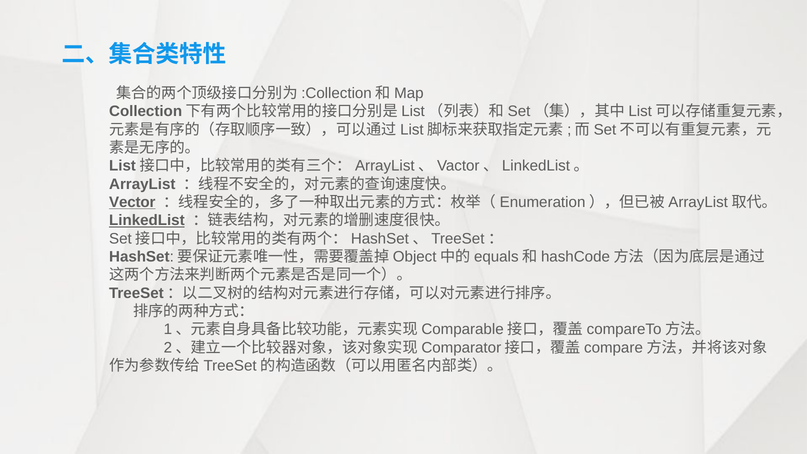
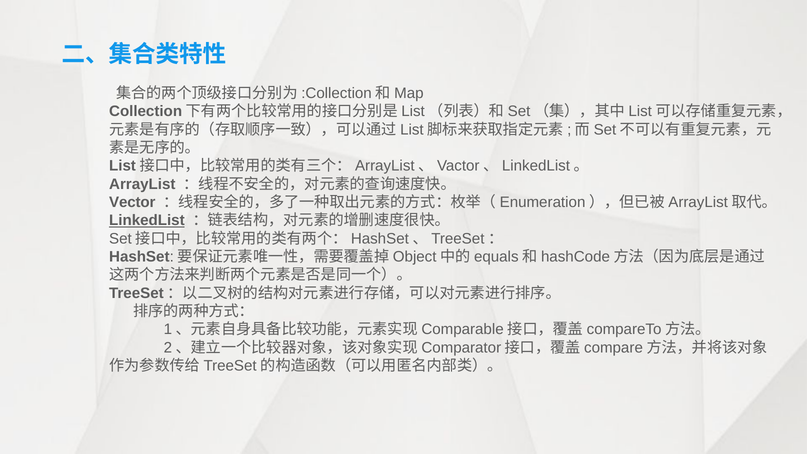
Vector underline: present -> none (132, 202)
